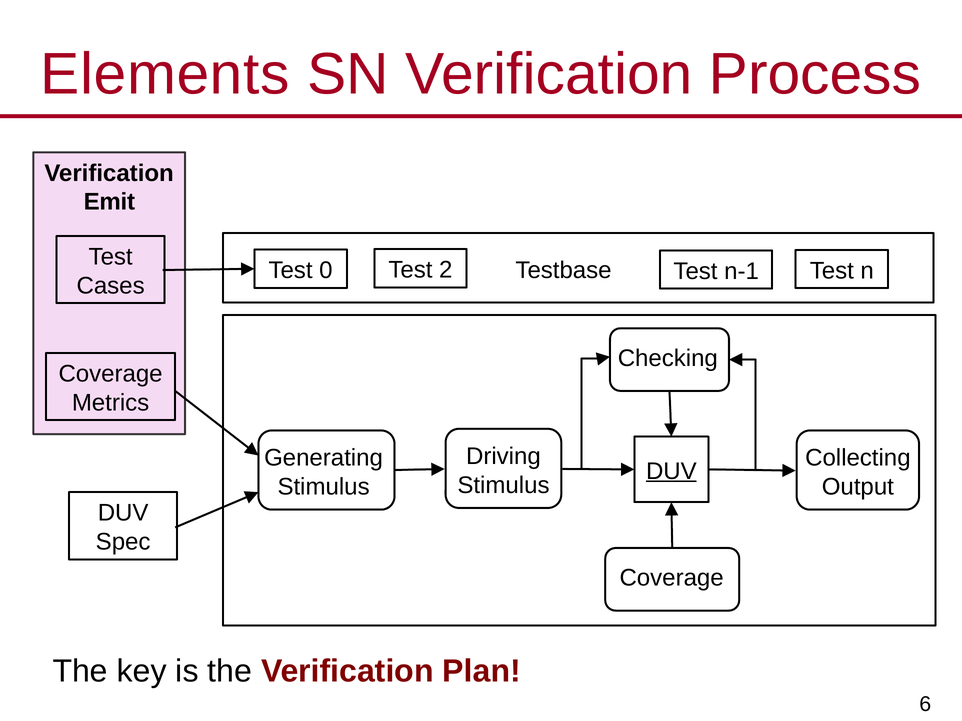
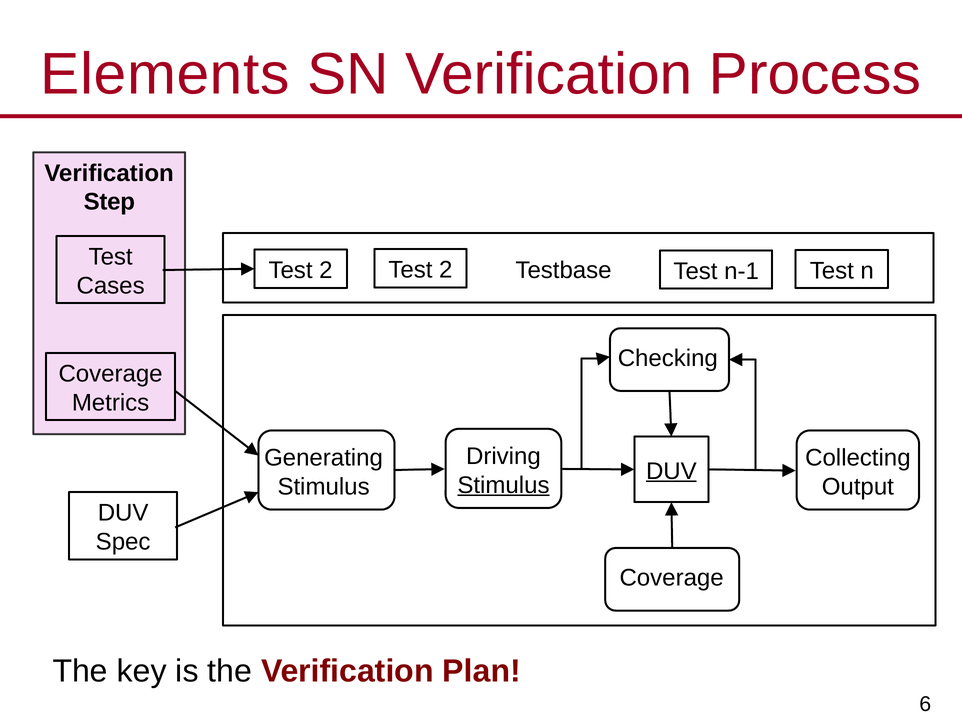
Emit: Emit -> Step (109, 202)
0: 0 -> 2 (326, 271)
Stimulus underline: none -> present (503, 485)
